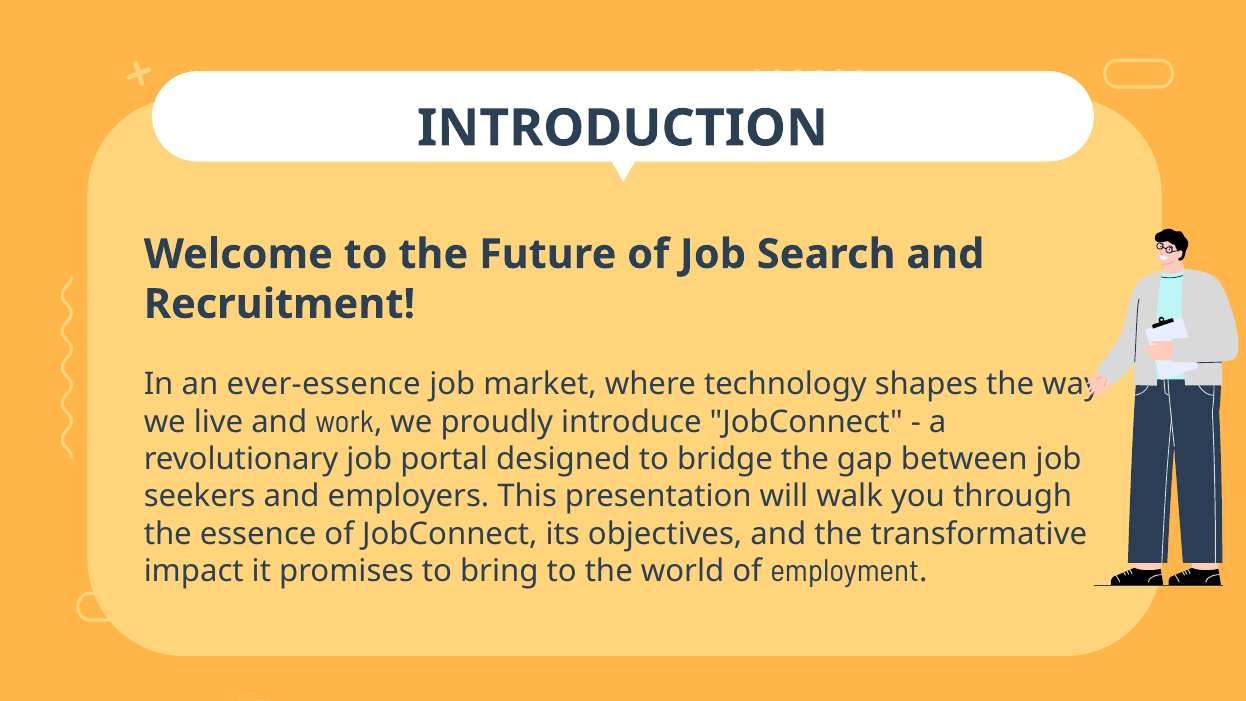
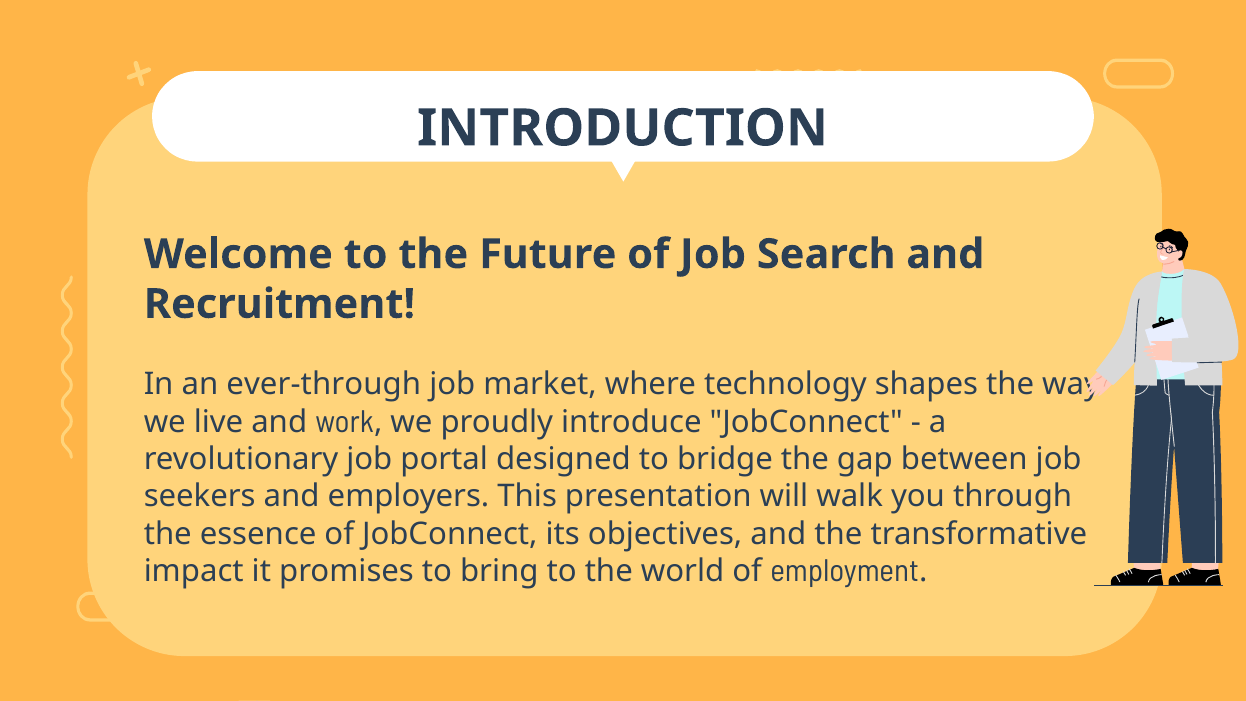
ever-essence: ever-essence -> ever-through (324, 384)
